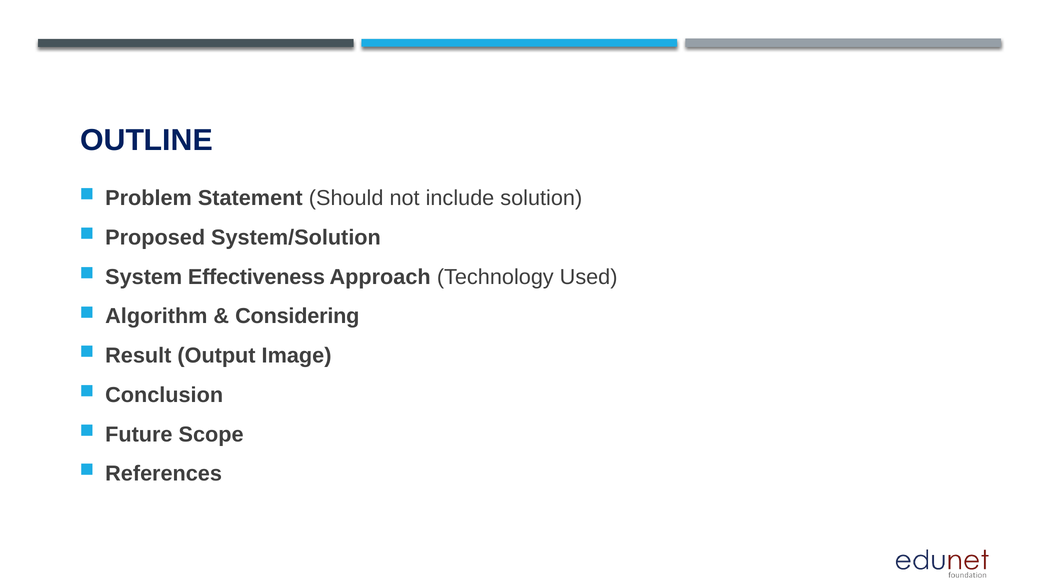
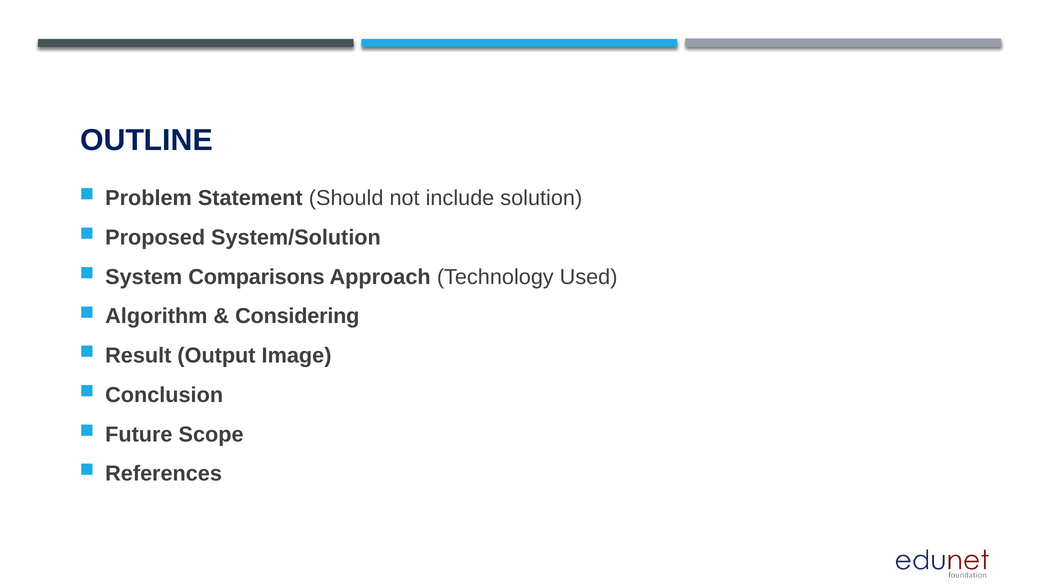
Effectiveness: Effectiveness -> Comparisons (256, 277)
